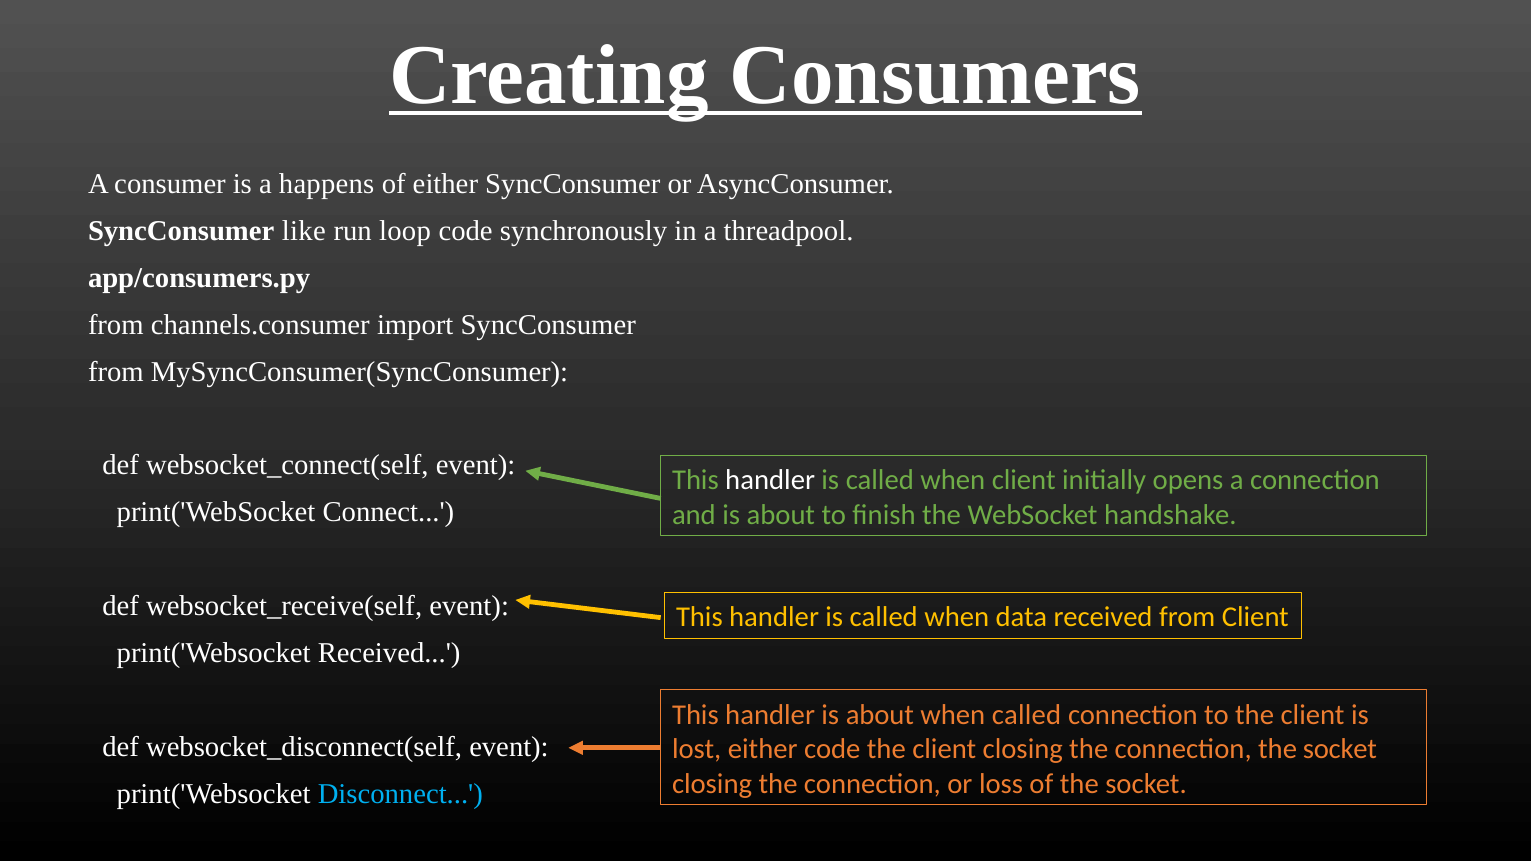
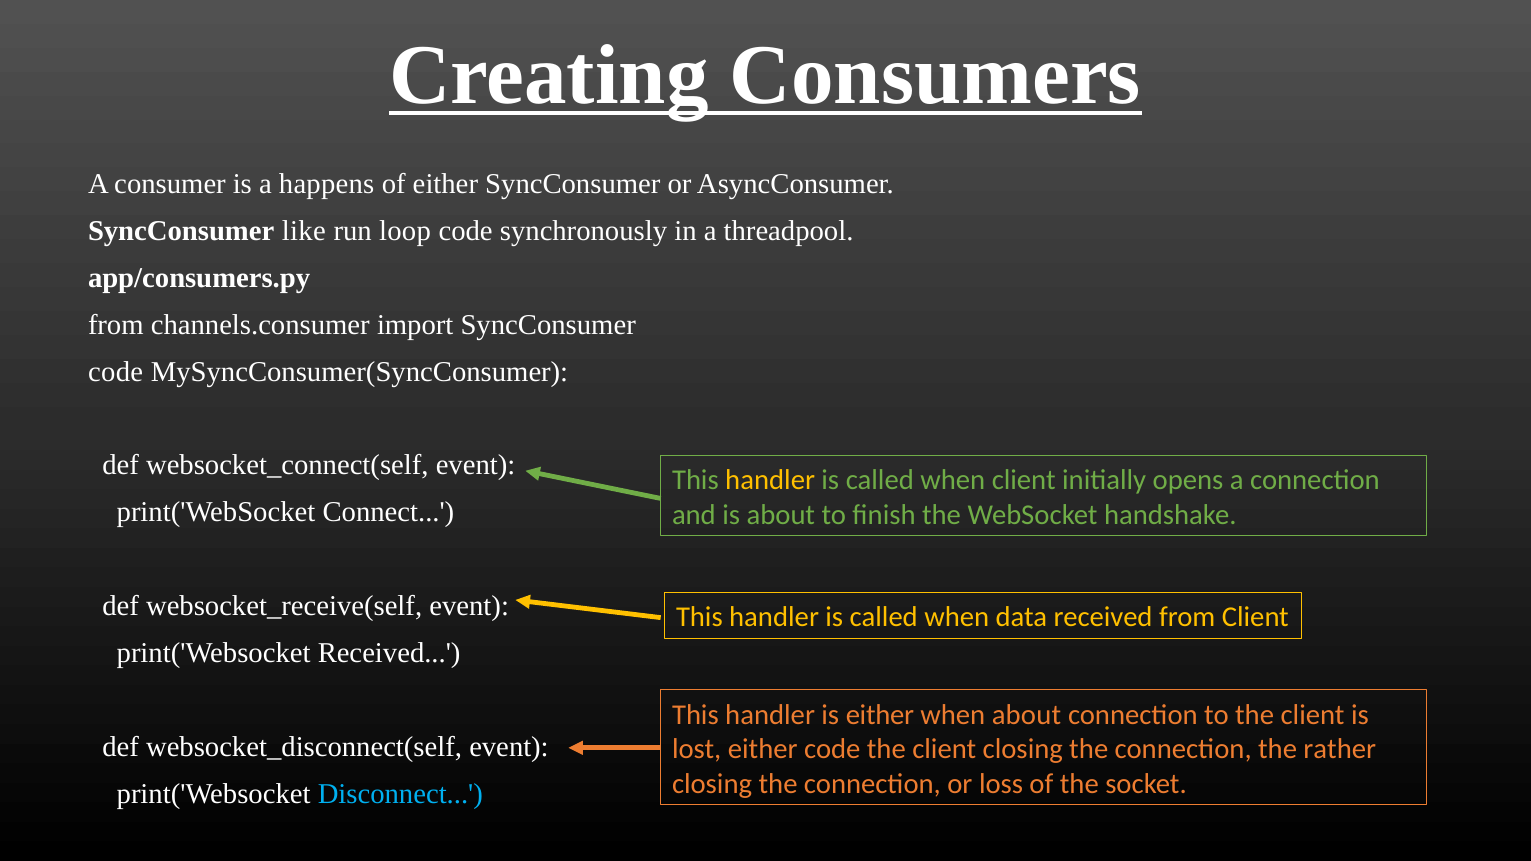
from: from -> code (116, 372)
handler colour: white -> yellow (770, 481)
handler is about: about -> either (880, 715)
when called: called -> about (1026, 715)
connection the socket: socket -> rather (1340, 749)
